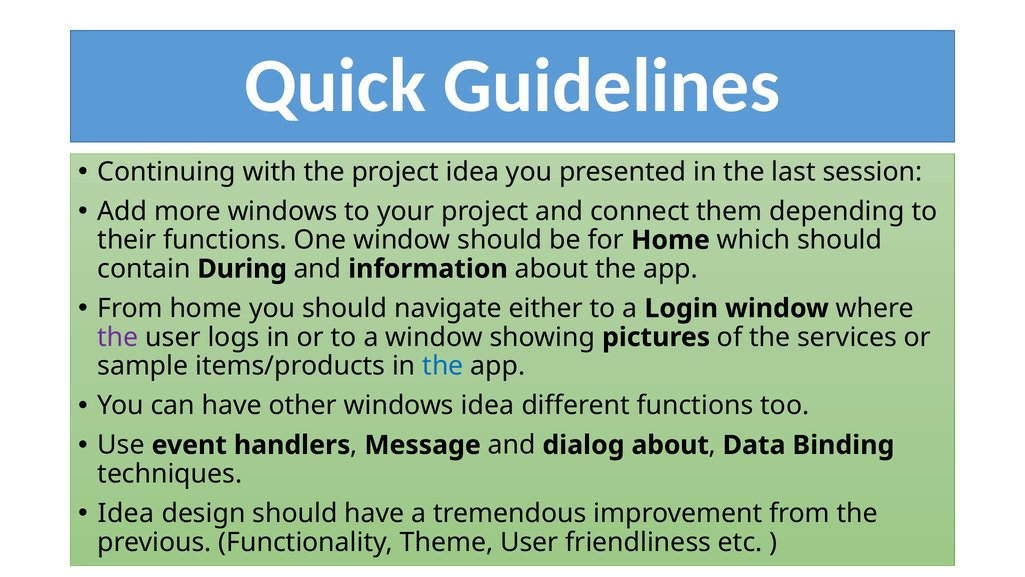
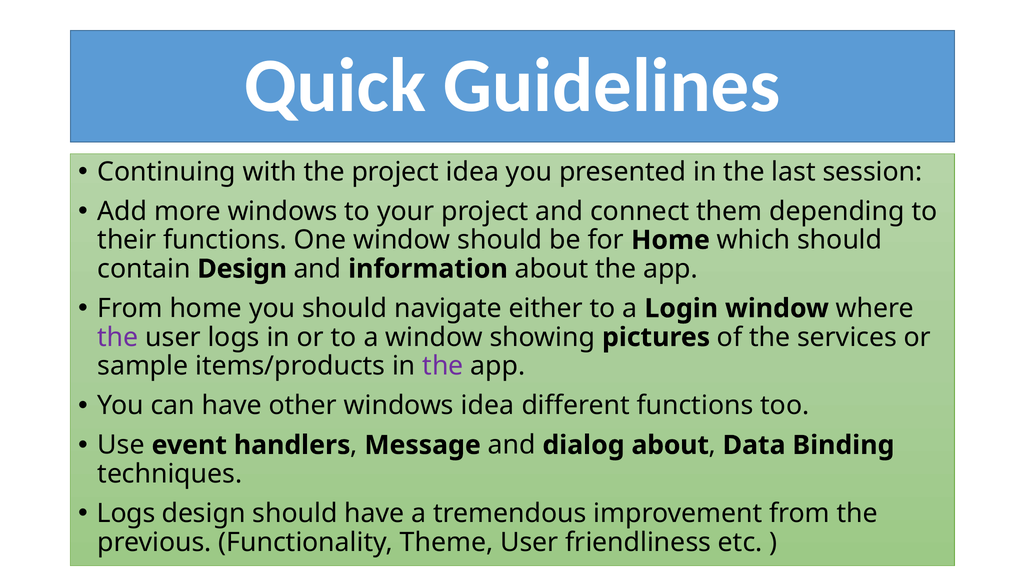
contain During: During -> Design (242, 269)
the colour: blue -> purple (443, 366)
Idea: Idea -> Logs (126, 513)
